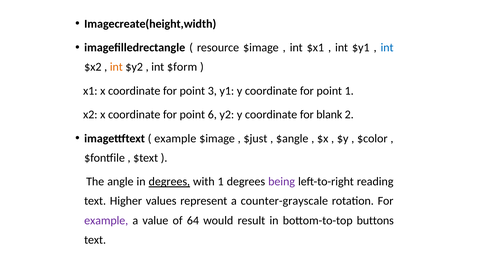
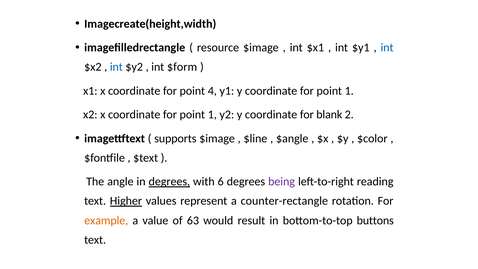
int colour: orange -> blue (116, 67)
3: 3 -> 4 (212, 91)
6: 6 -> 1 (212, 115)
example: example -> supports (175, 138)
$just: $just -> $line (255, 138)
with 1: 1 -> 6 (221, 182)
Higher underline: none -> present (126, 201)
counter-grayscale: counter-grayscale -> counter-rectangle (284, 201)
example colour: purple -> orange (106, 220)
64: 64 -> 63 (193, 220)
